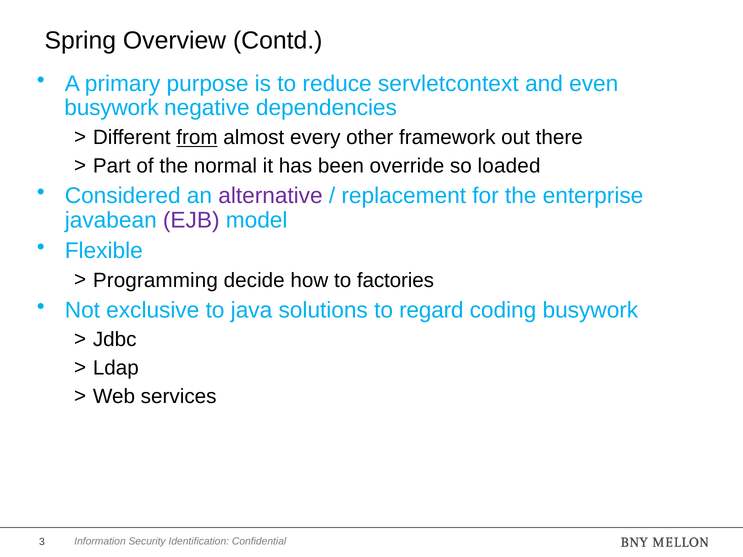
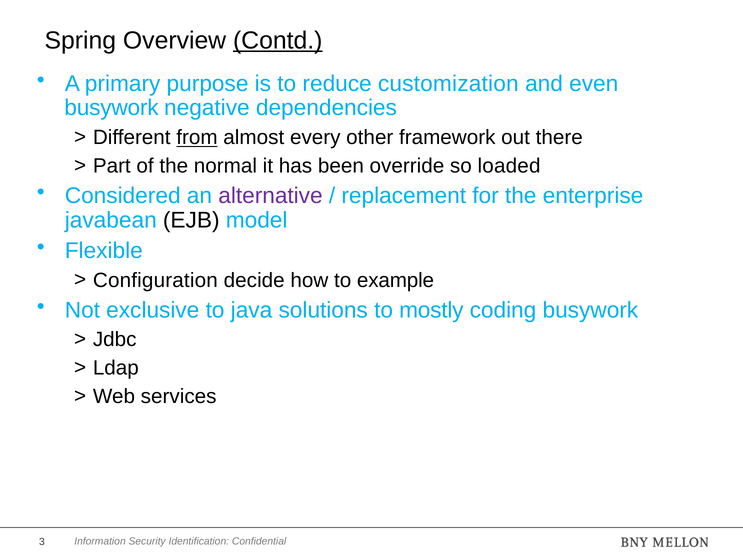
Contd underline: none -> present (278, 40)
servletcontext: servletcontext -> customization (448, 84)
EJB colour: purple -> black (191, 220)
Programming: Programming -> Configuration (155, 281)
factories: factories -> example (395, 281)
regard: regard -> mostly (431, 310)
